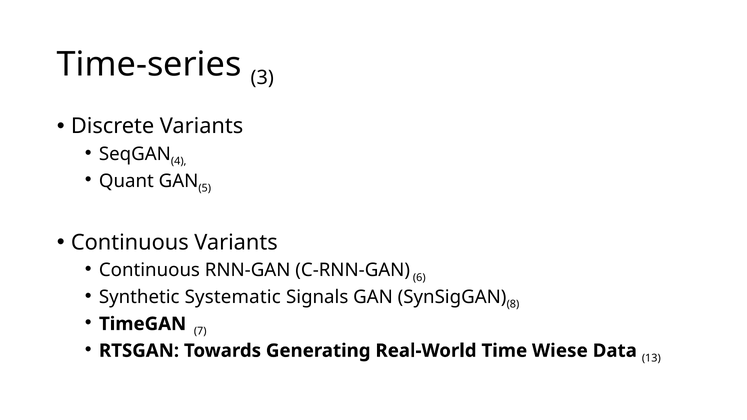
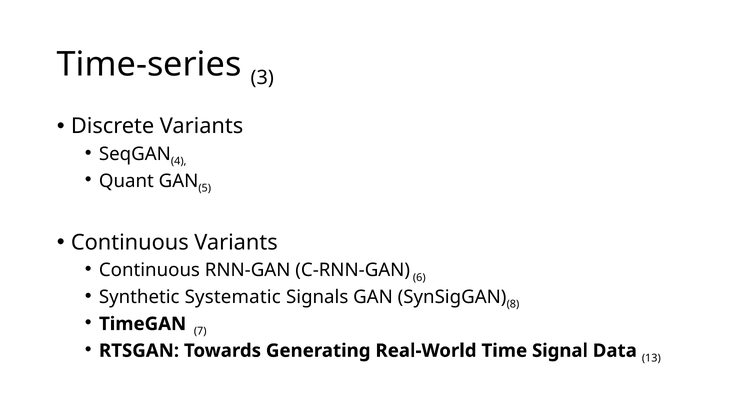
Wiese: Wiese -> Signal (560, 351)
